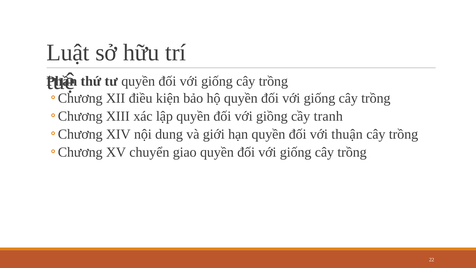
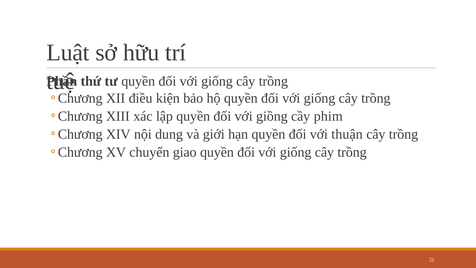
tranh: tranh -> phim (328, 116)
